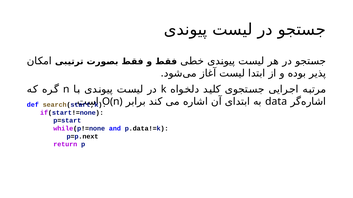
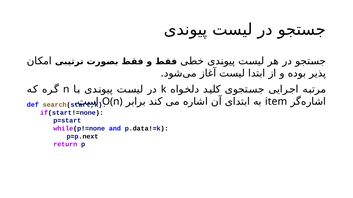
data: data -> item (276, 102)
